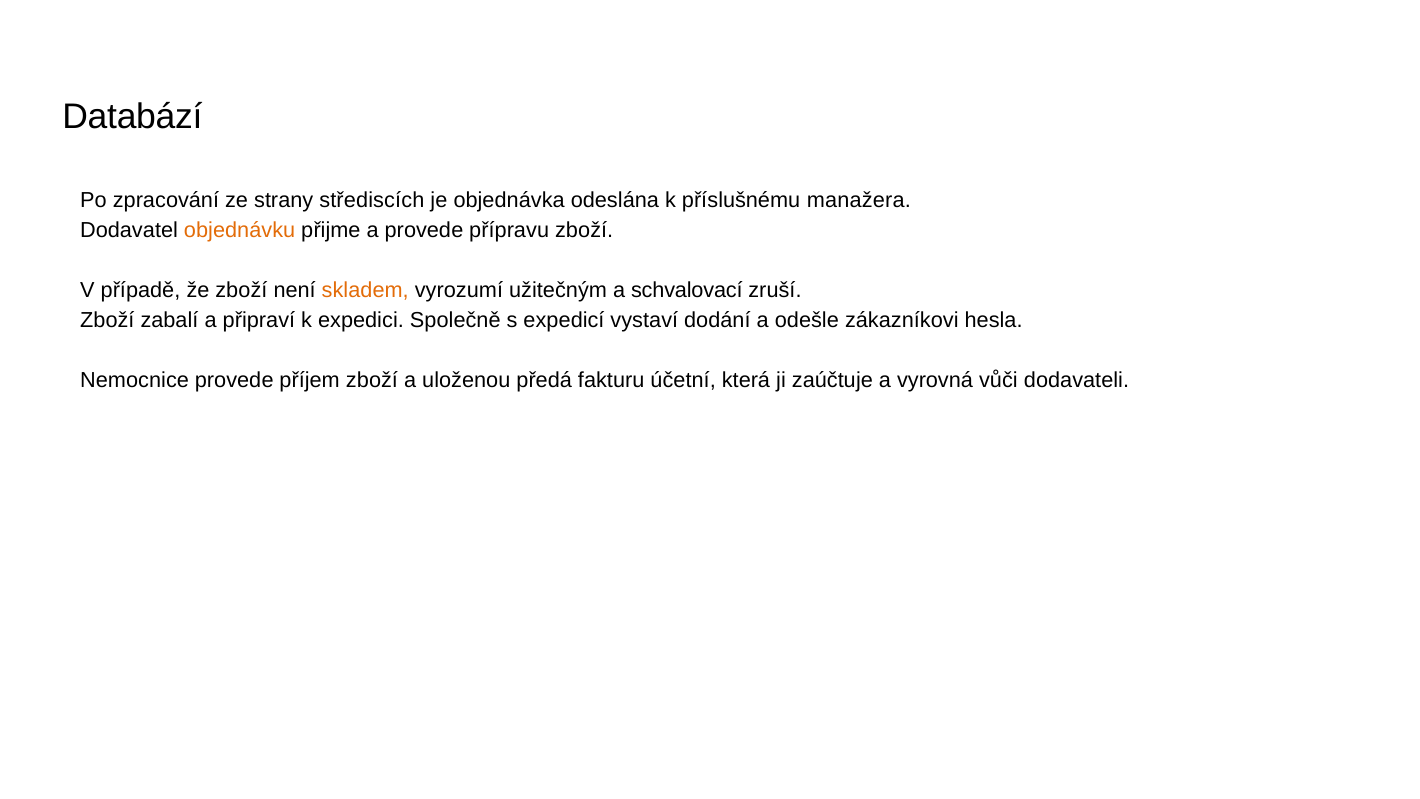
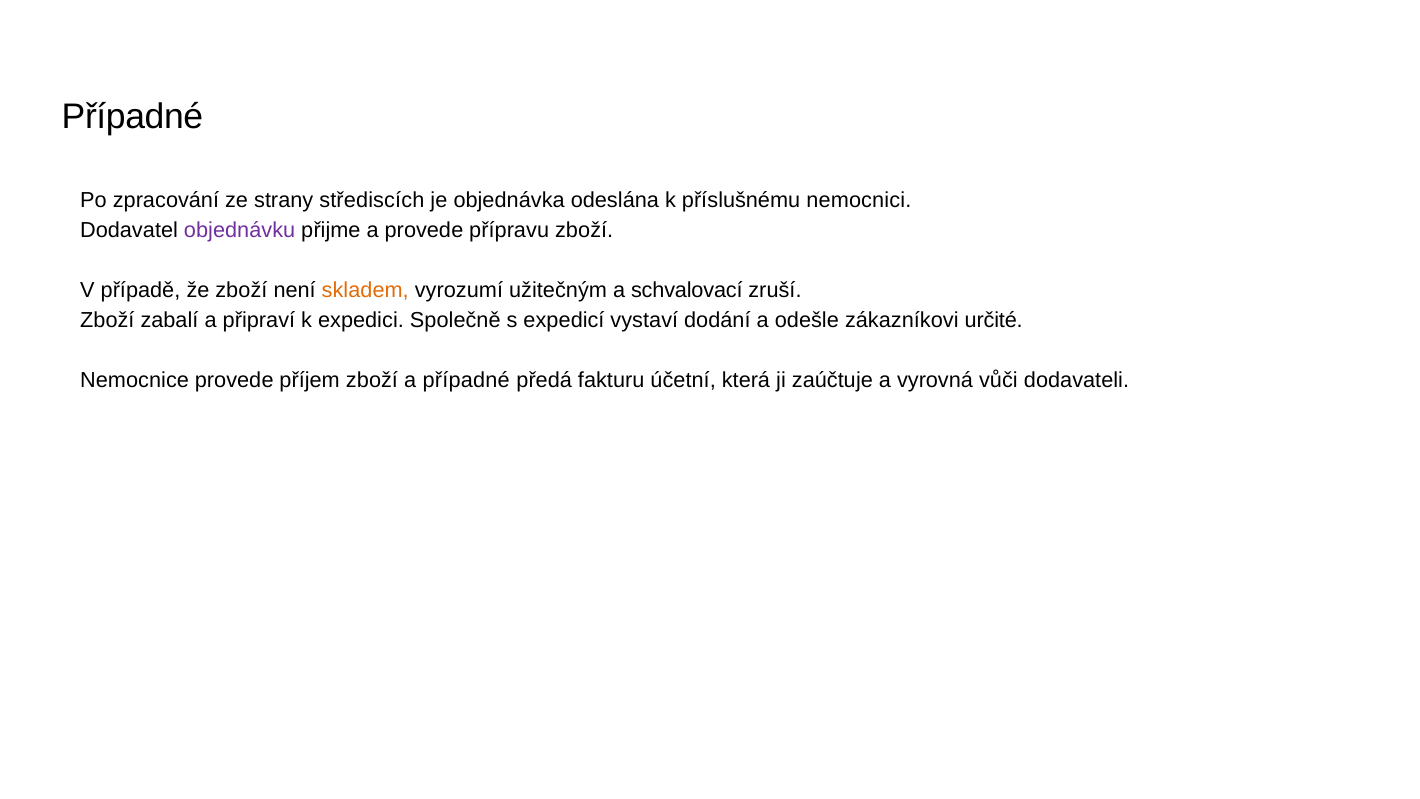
Databází: Databází -> Případné (132, 117)
manažera: manažera -> nemocnici (859, 201)
objednávku colour: orange -> purple (240, 231)
hesla: hesla -> určité (994, 320)
a uloženou: uloženou -> případné (466, 380)
